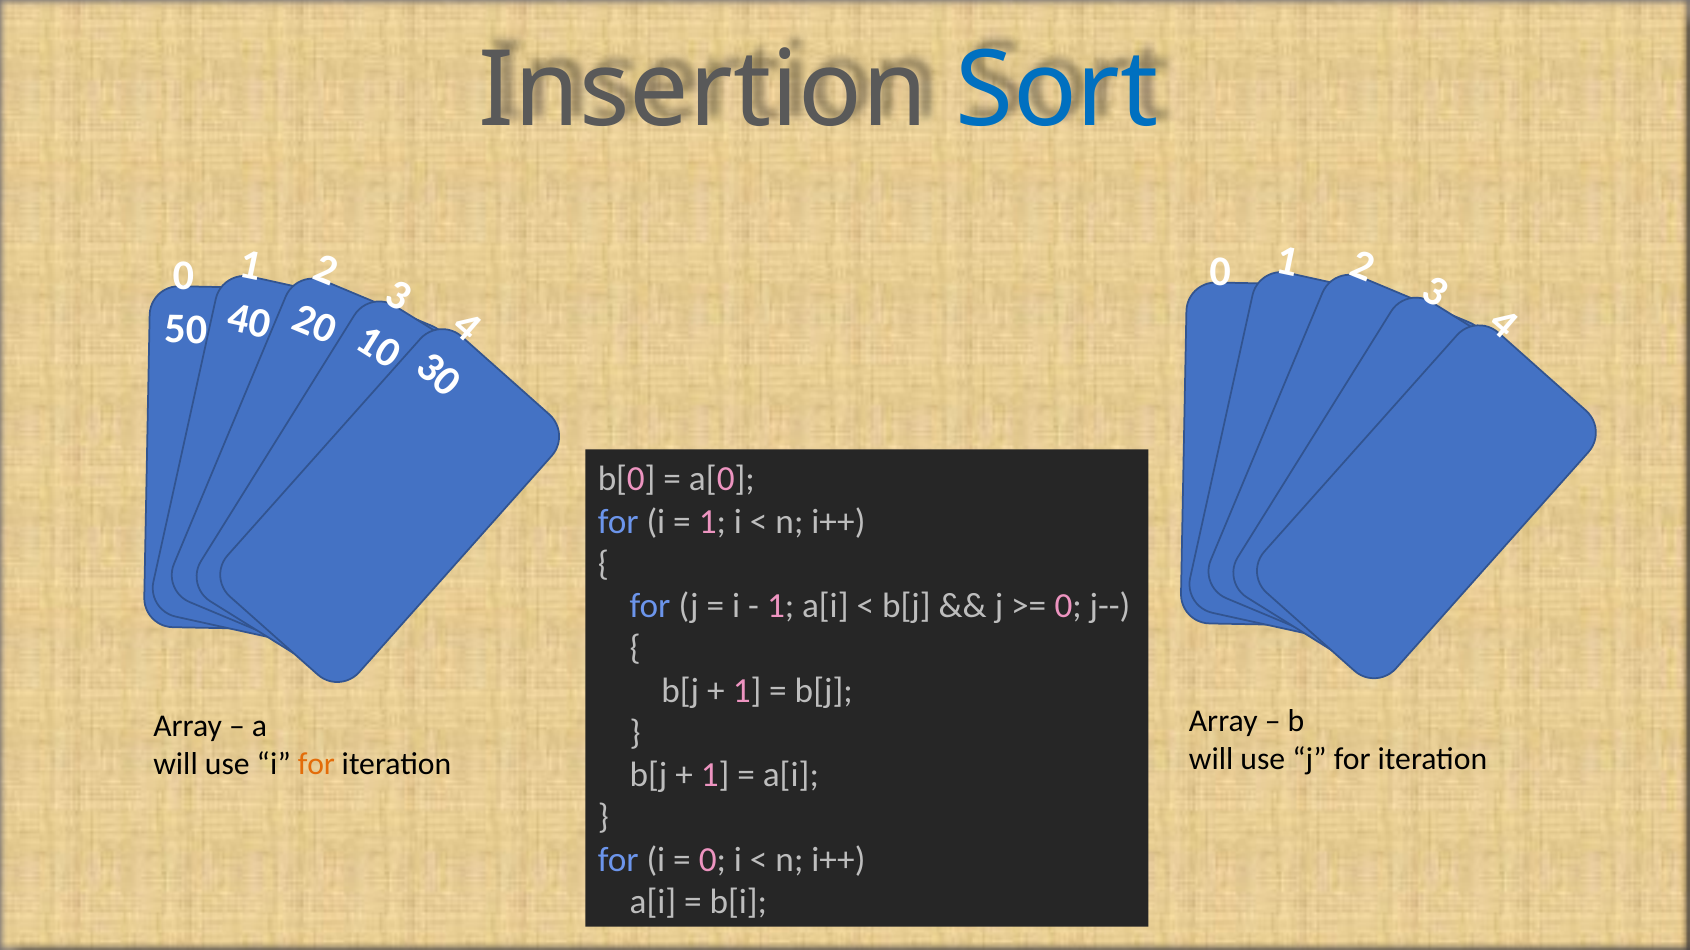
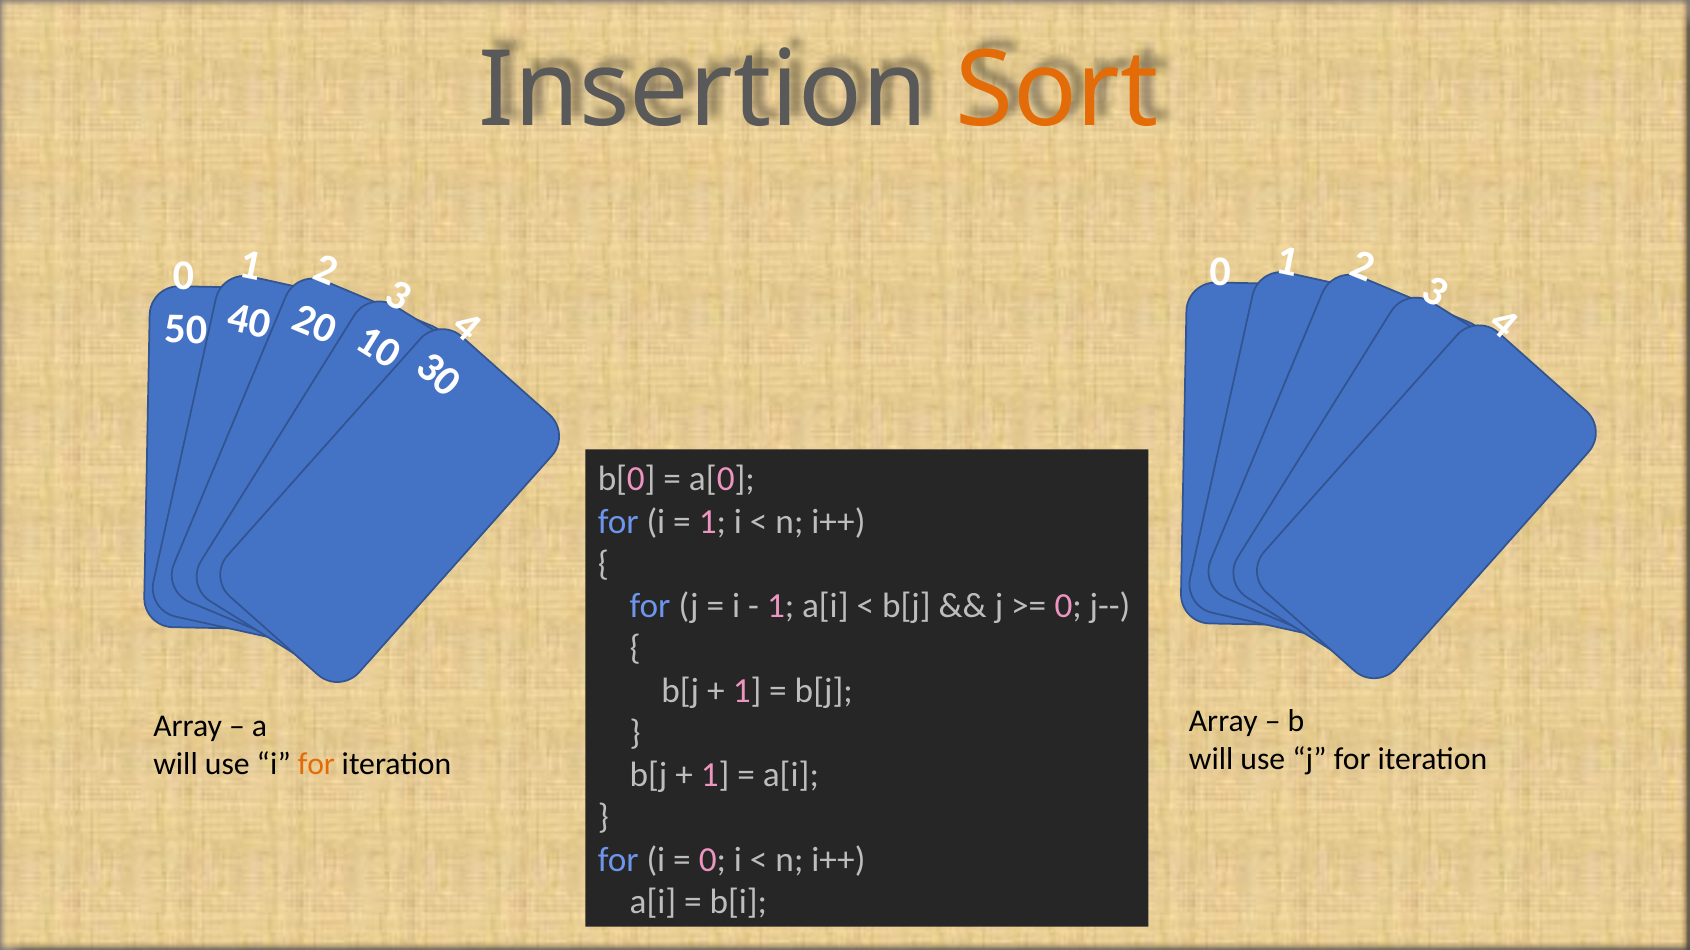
Sort colour: blue -> orange (1057, 91)
